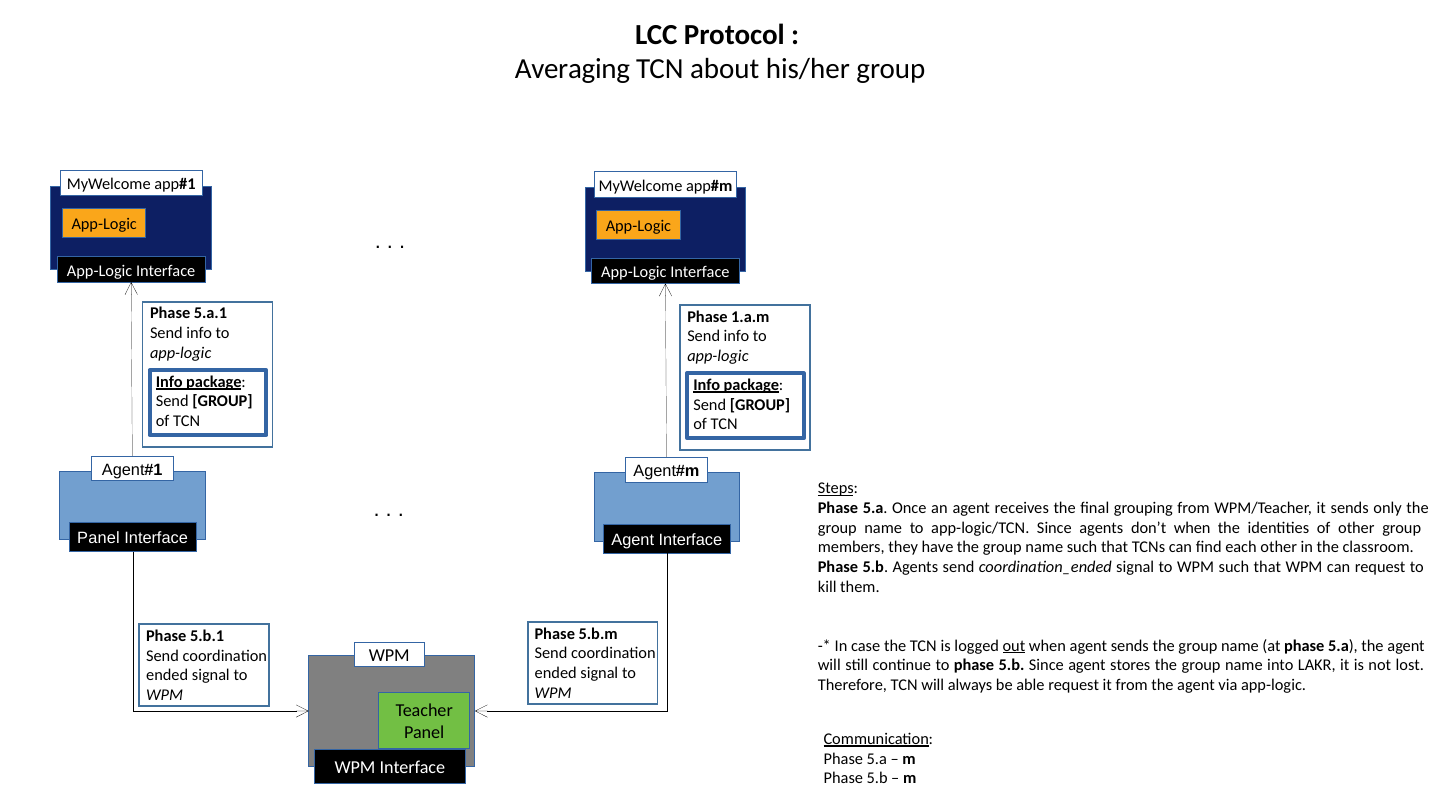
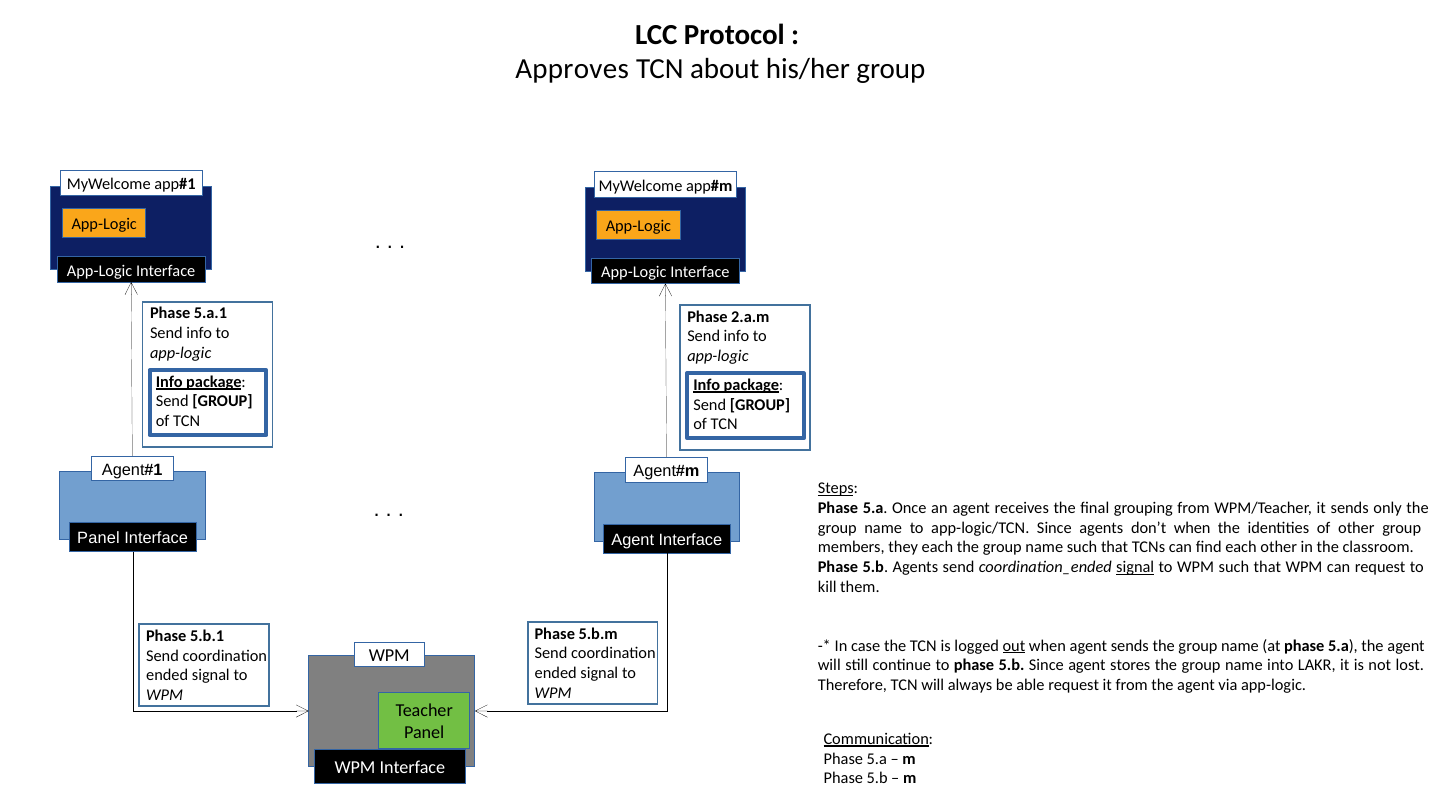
Averaging: Averaging -> Approves (572, 69)
1.a.m: 1.a.m -> 2.a.m (750, 316)
they have: have -> each (937, 547)
signal underline: none -> present (1135, 567)
